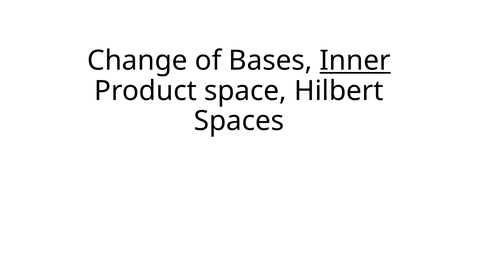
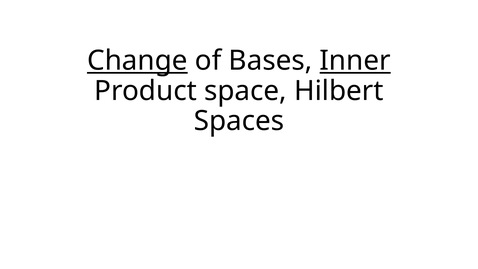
Change underline: none -> present (137, 61)
